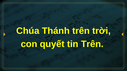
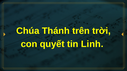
tin Trên: Trên -> Linh (92, 44)
